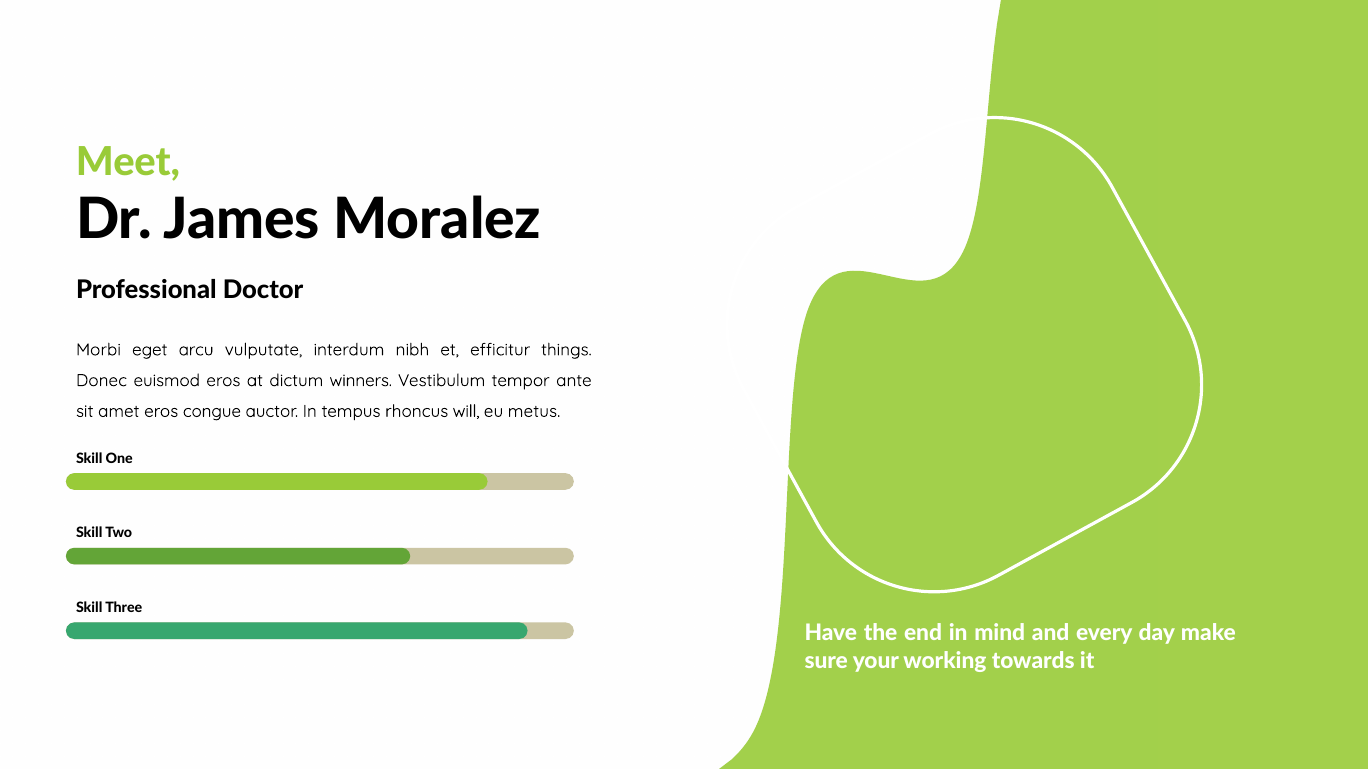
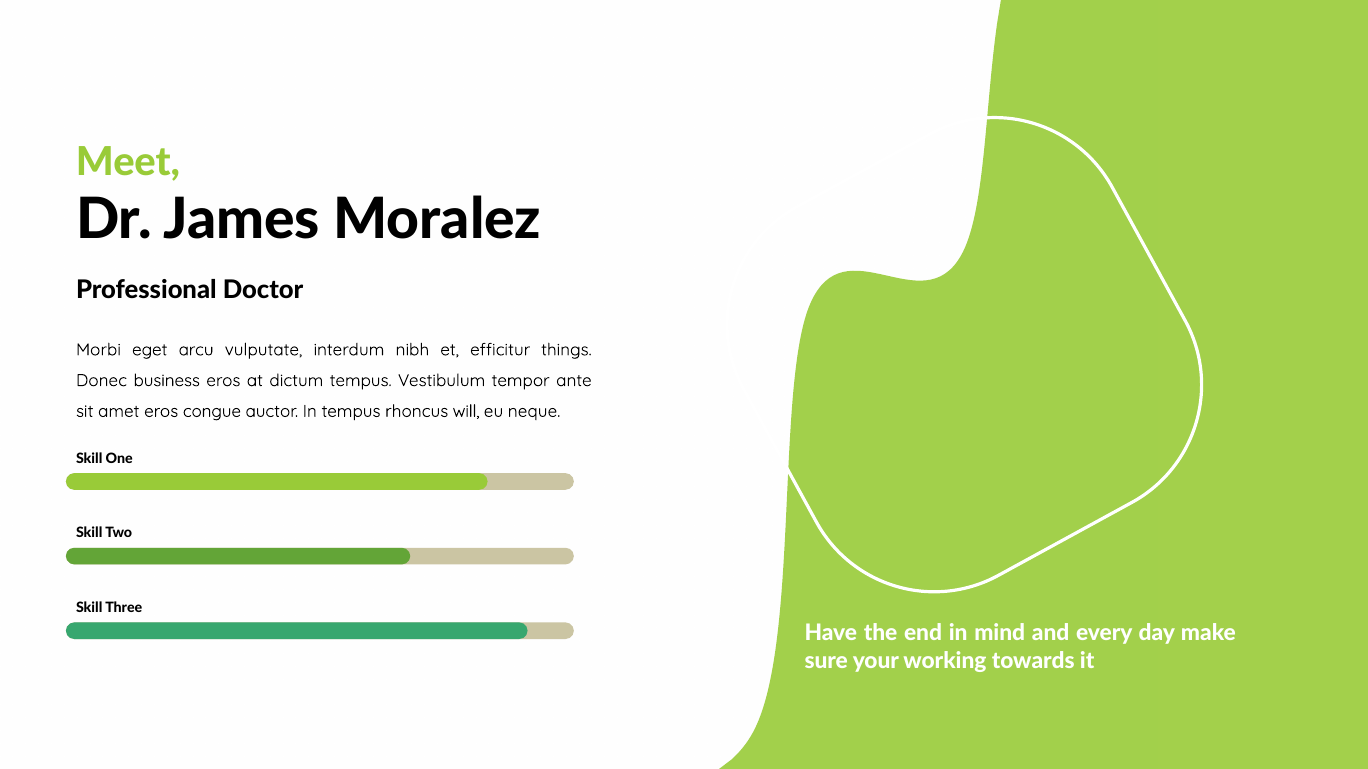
euismod: euismod -> business (167, 381)
dictum winners: winners -> tempus (361, 381)
metus: metus -> neque (534, 412)
